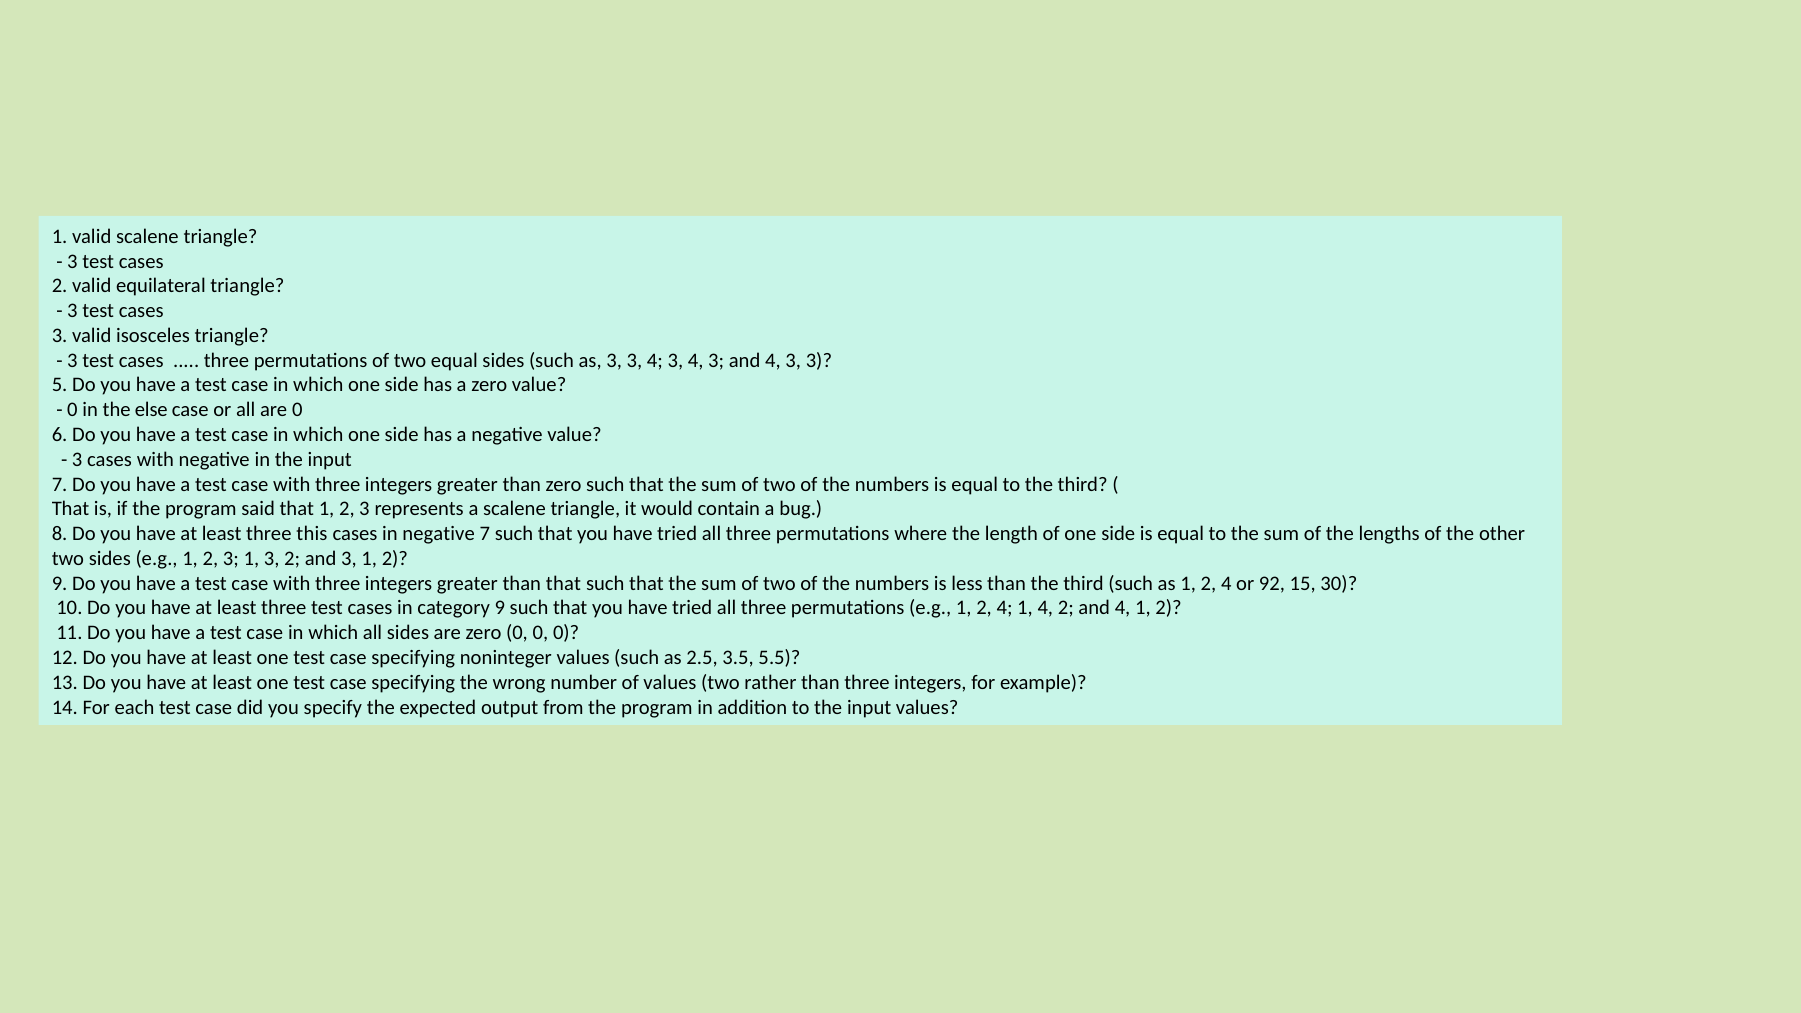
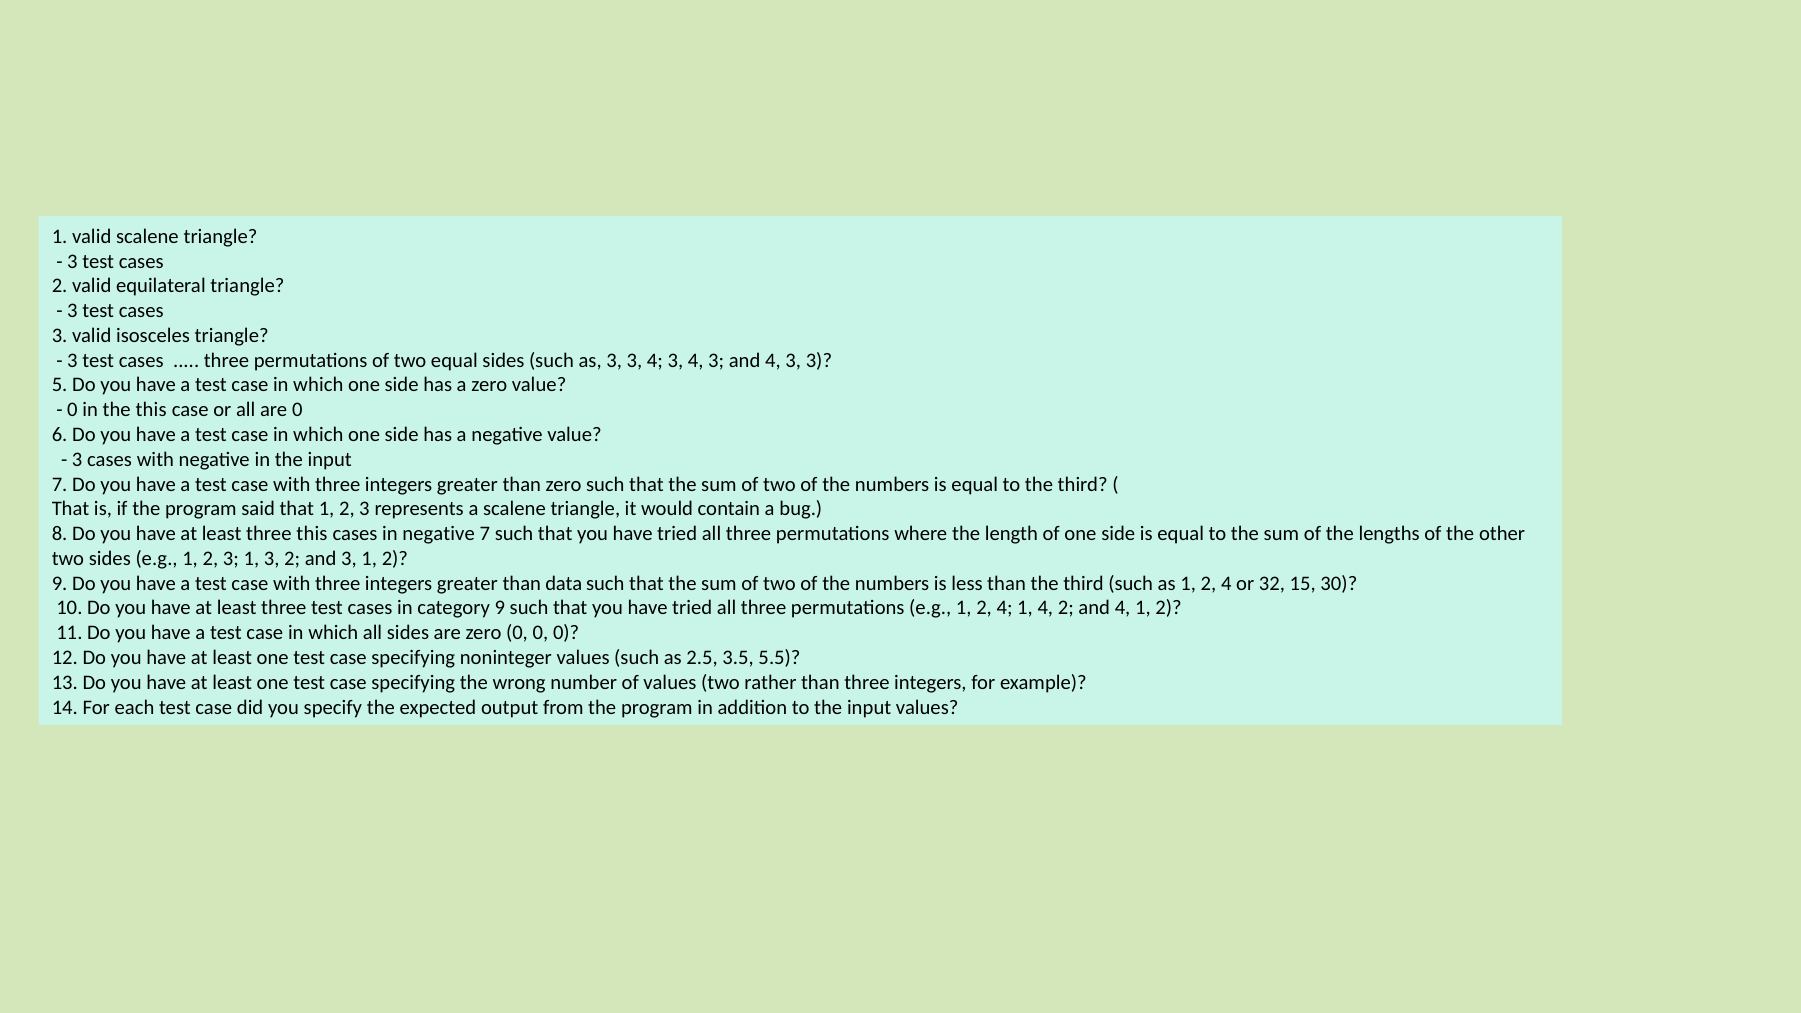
the else: else -> this (151, 410)
than that: that -> data (564, 583)
92: 92 -> 32 (1272, 583)
